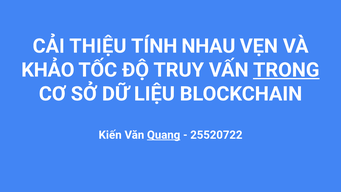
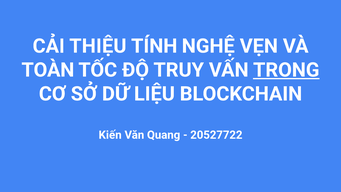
NHAU: NHAU -> NGHỆ (208, 46)
KHẢO: KHẢO -> TOÀN (48, 70)
Quang underline: present -> none (164, 135)
25520722: 25520722 -> 20527722 (216, 135)
